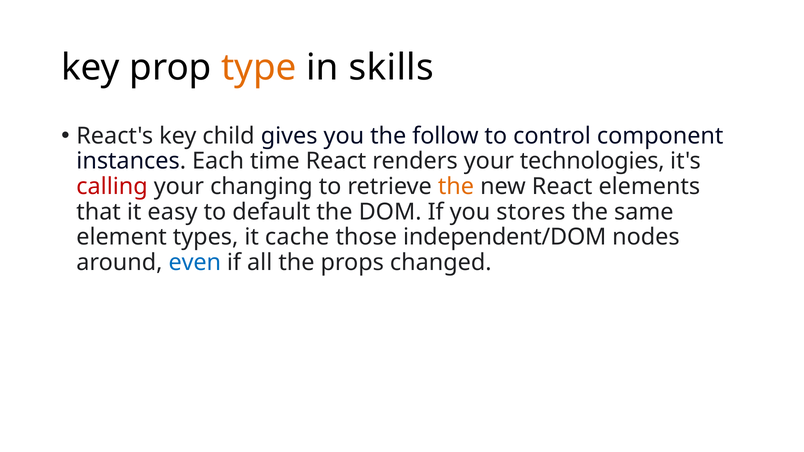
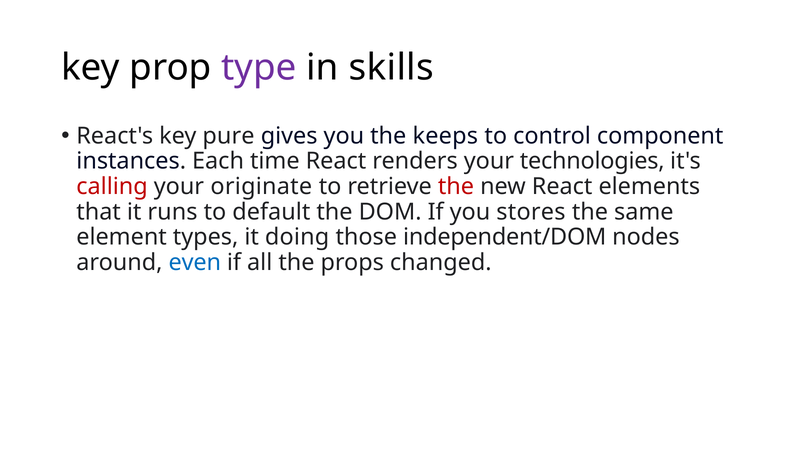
type colour: orange -> purple (259, 68)
child: child -> pure (228, 136)
follow: follow -> keeps (445, 136)
changing: changing -> originate (261, 187)
the colour: orange -> red (456, 187)
easy: easy -> runs (173, 212)
cache: cache -> doing (297, 237)
